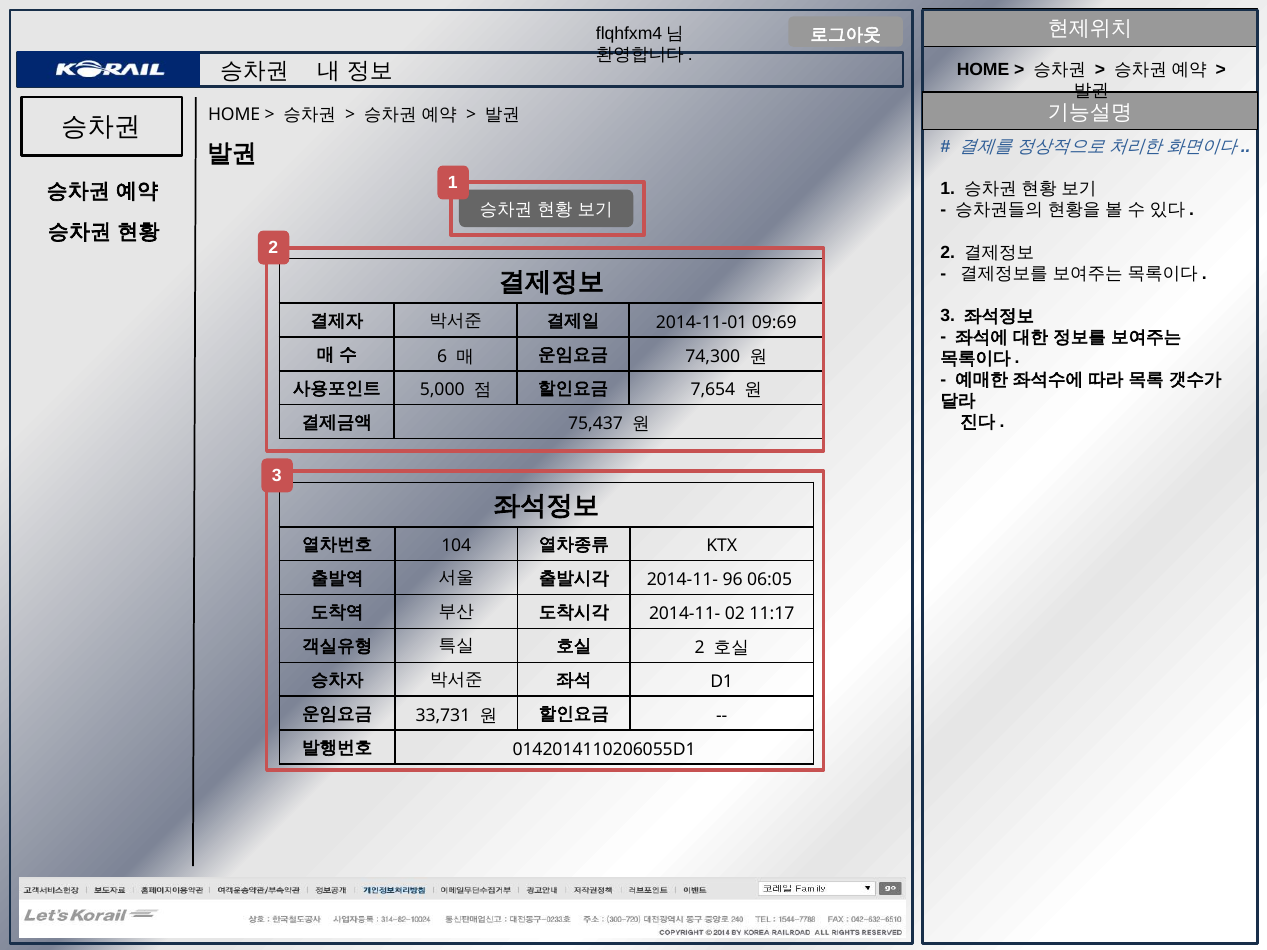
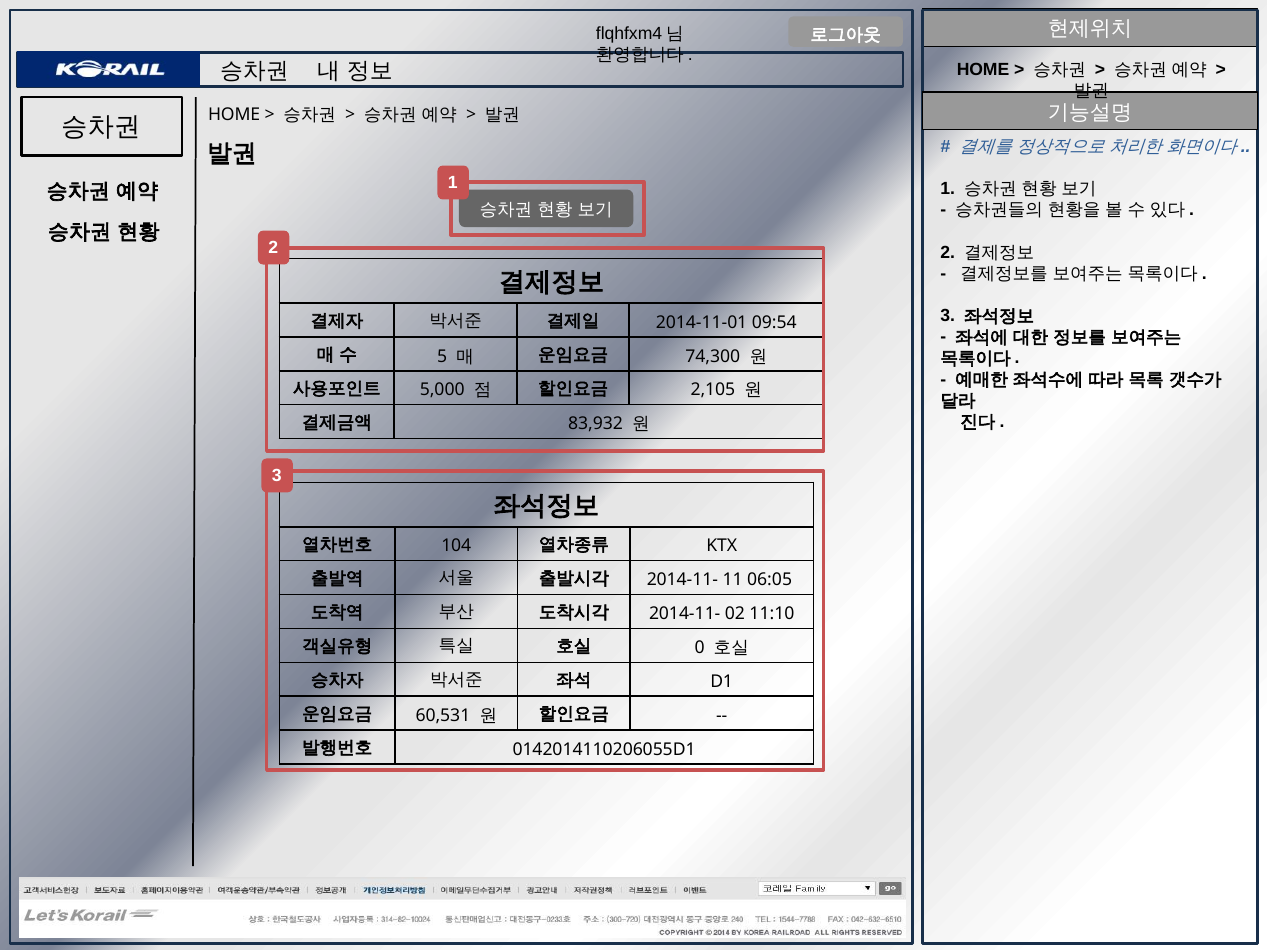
09:69: 09:69 -> 09:54 (774, 322)
6: 6 -> 5 (442, 356)
7,654: 7,654 -> 2,105 (713, 390)
75,437: 75,437 -> 83,932 (595, 424)
96: 96 -> 11 (733, 580)
11:17: 11:17 -> 11:10 (772, 614)
2: 2 -> 0 (700, 648)
33,731: 33,731 -> 60,531 (443, 716)
